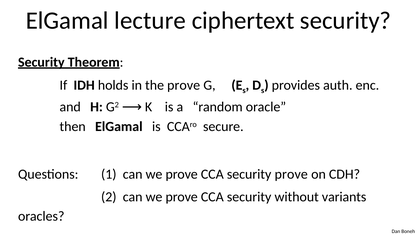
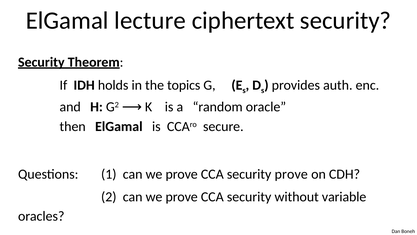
the prove: prove -> topics (184, 85)
variants: variants -> variable (344, 196)
